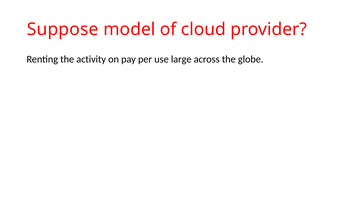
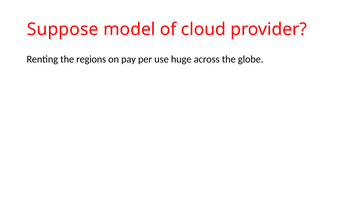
activity: activity -> regions (91, 59)
large: large -> huge (181, 59)
